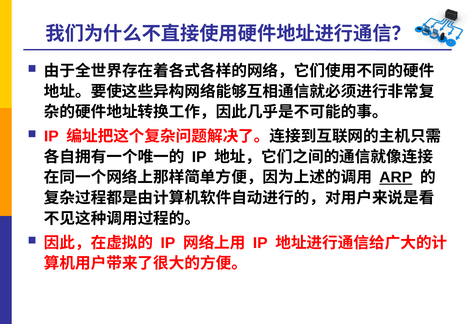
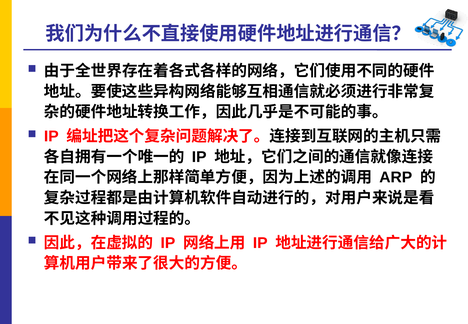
ARP underline: present -> none (396, 178)
